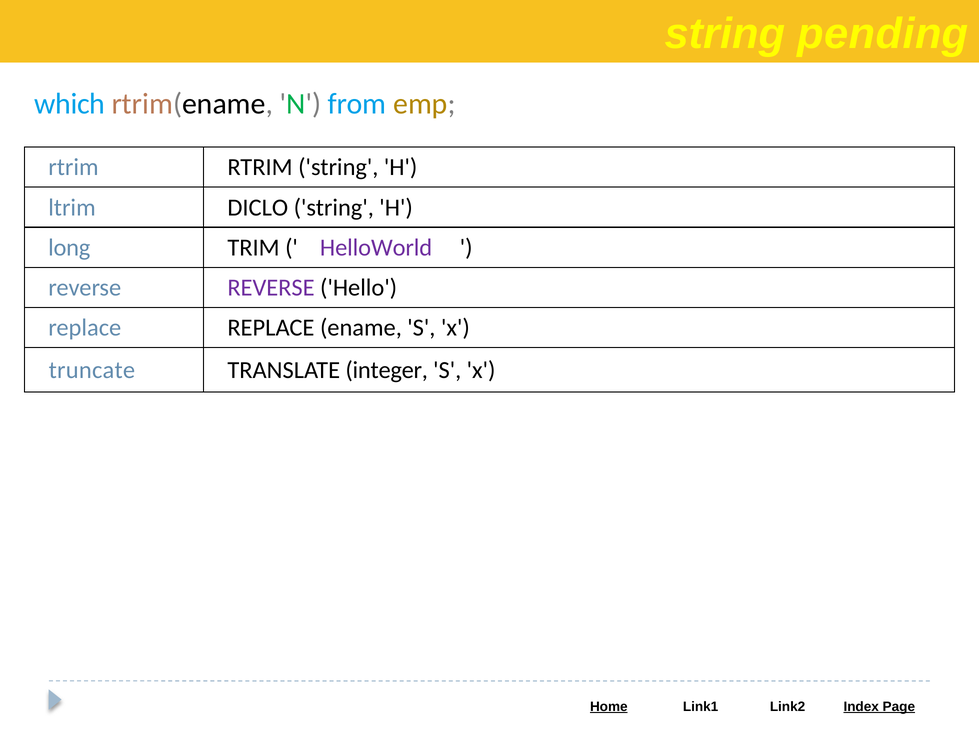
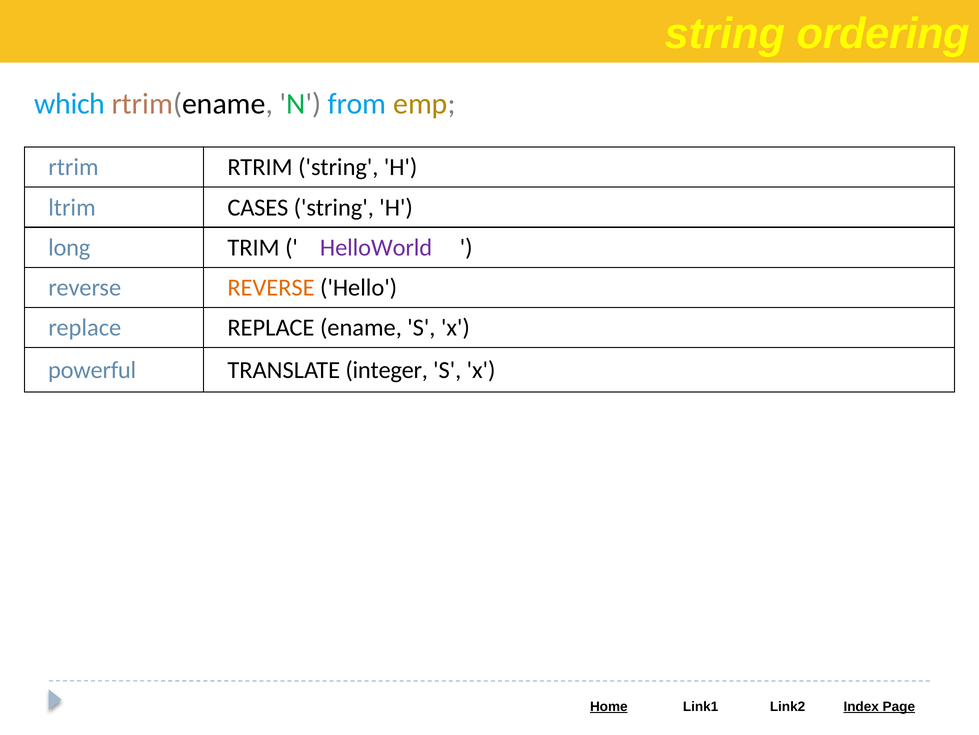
pending: pending -> ordering (883, 34)
DICLO: DICLO -> CASES (258, 207)
REVERSE colour: purple -> orange (271, 287)
truncate: truncate -> powerful (92, 370)
